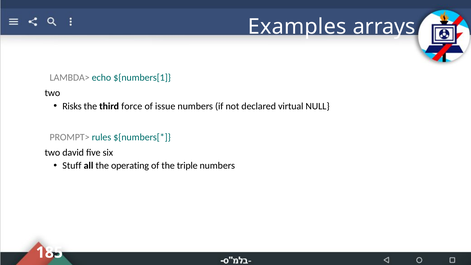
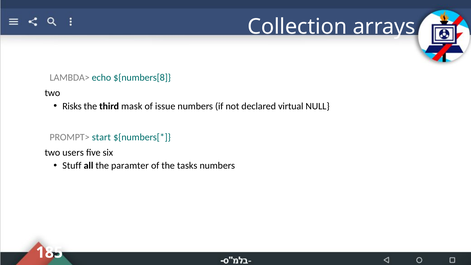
Examples: Examples -> Collection (297, 27)
${numbers[1: ${numbers[1 -> ${numbers[8 (142, 78)
force: force -> mask (132, 106)
rules: rules -> start (101, 137)
david: david -> users (73, 153)
operating: operating -> paramter (130, 166)
triple: triple -> tasks (187, 166)
